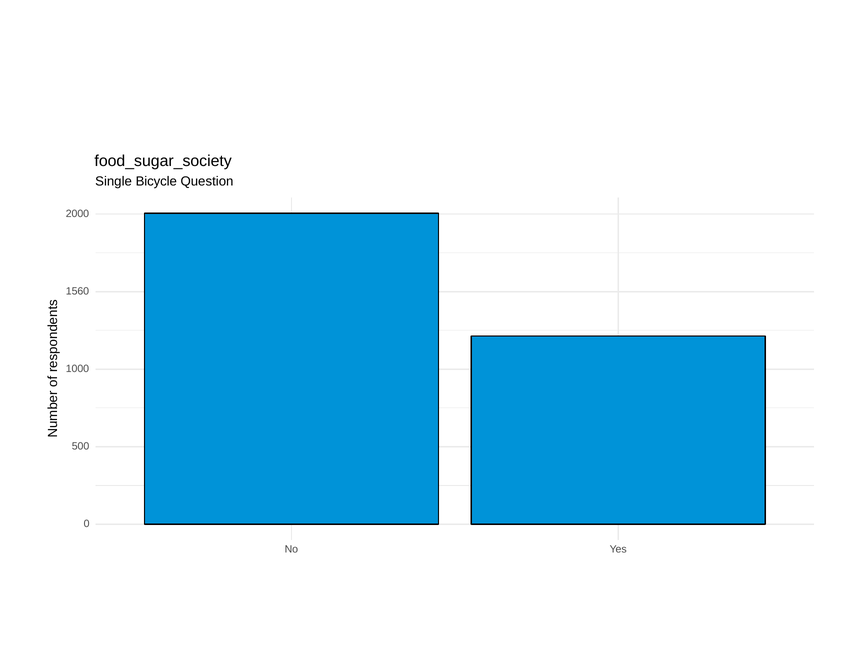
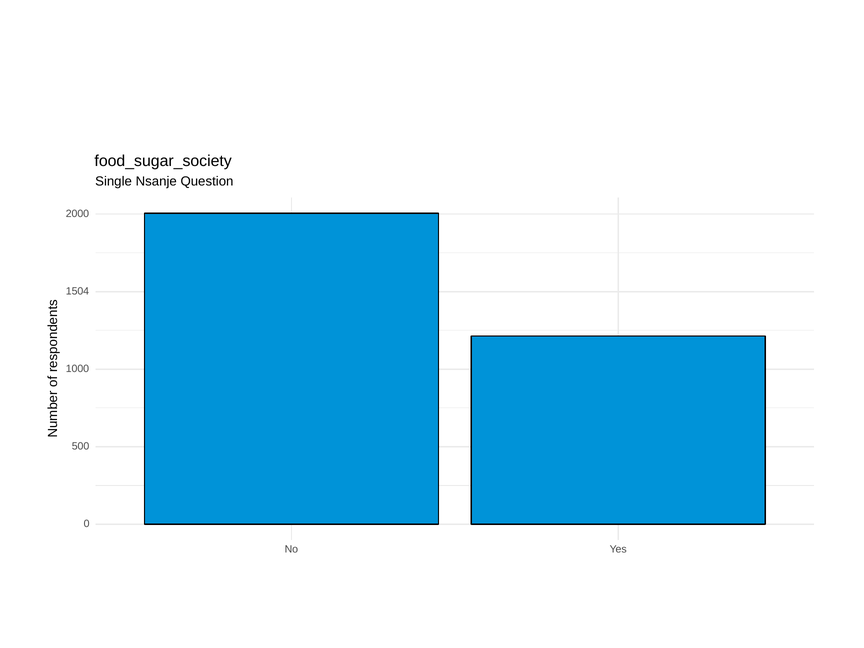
Bicycle: Bicycle -> Nsanje (156, 181)
1560: 1560 -> 1504 (77, 291)
